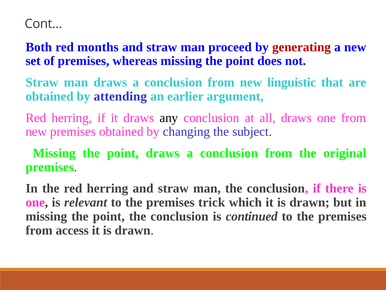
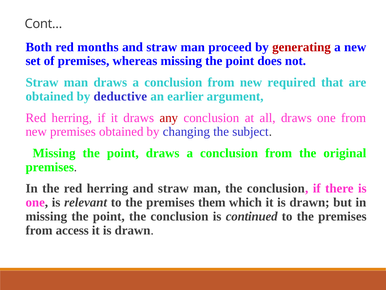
linguistic: linguistic -> required (292, 82)
attending: attending -> deductive (120, 96)
any colour: black -> red (169, 118)
trick: trick -> them (212, 202)
